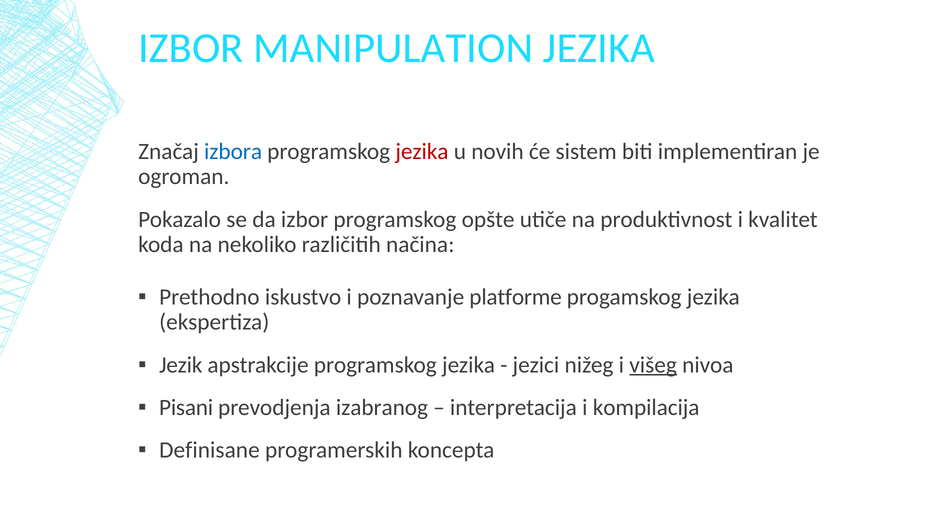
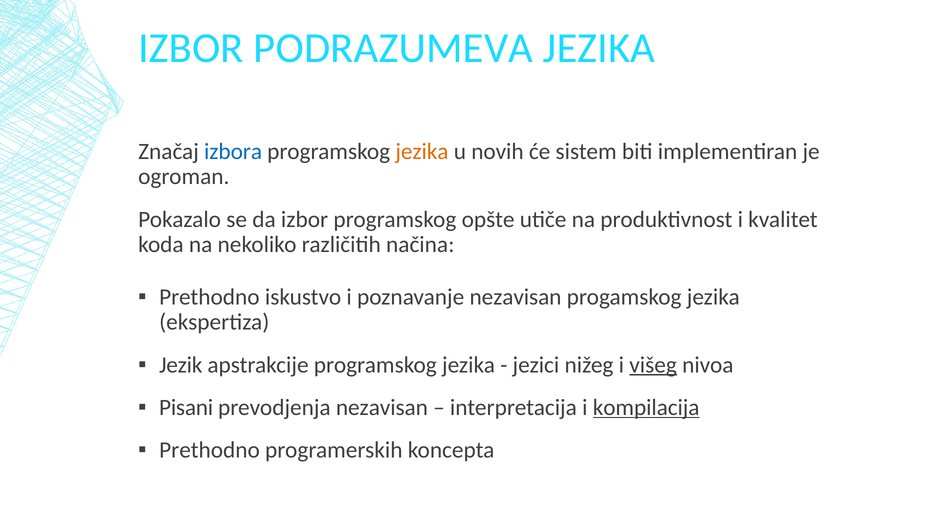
MANIPULATION: MANIPULATION -> PODRAZUMEVA (393, 48)
jezika colour: red -> orange (422, 152)
poznavanje platforme: platforme -> nezavisan (516, 297)
prevodjenja izabranog: izabranog -> nezavisan (382, 407)
kompilacija underline: none -> present (646, 407)
Definisane: Definisane -> Prethodno (210, 450)
